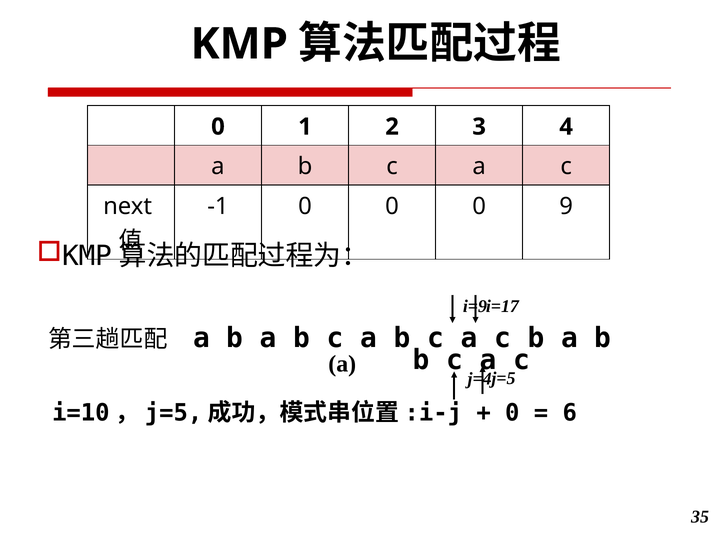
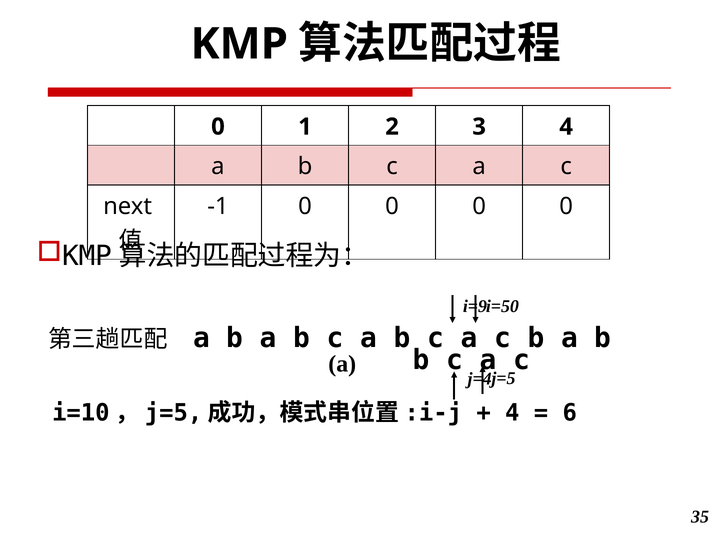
0 0 0 9: 9 -> 0 (566, 206)
i=17: i=17 -> i=50 (502, 306)
0: 0 -> 4 (512, 413)
